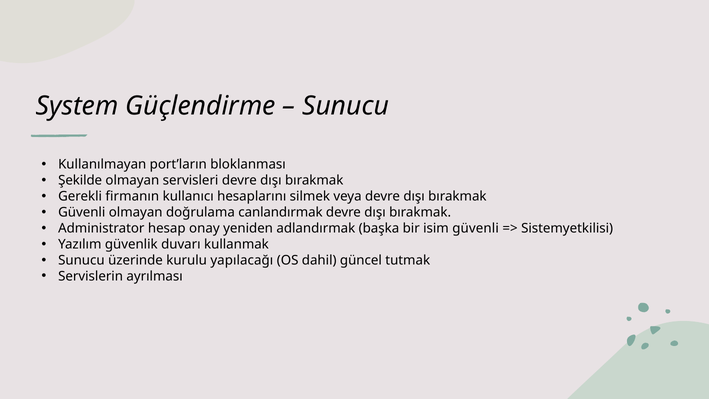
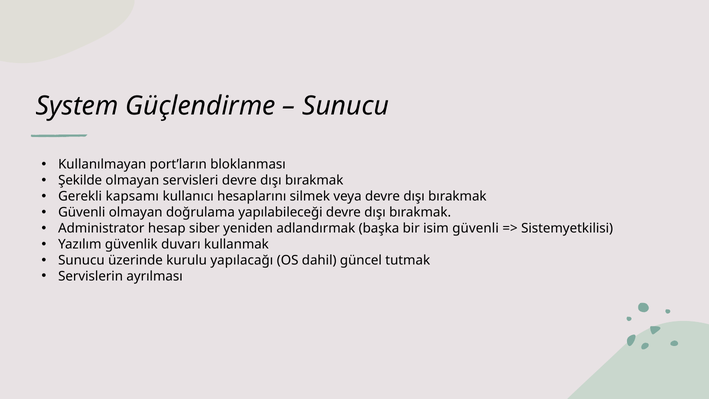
firmanın: firmanın -> kapsamı (132, 196)
canlandırmak: canlandırmak -> yapılabileceği (280, 212)
onay: onay -> siber (204, 228)
